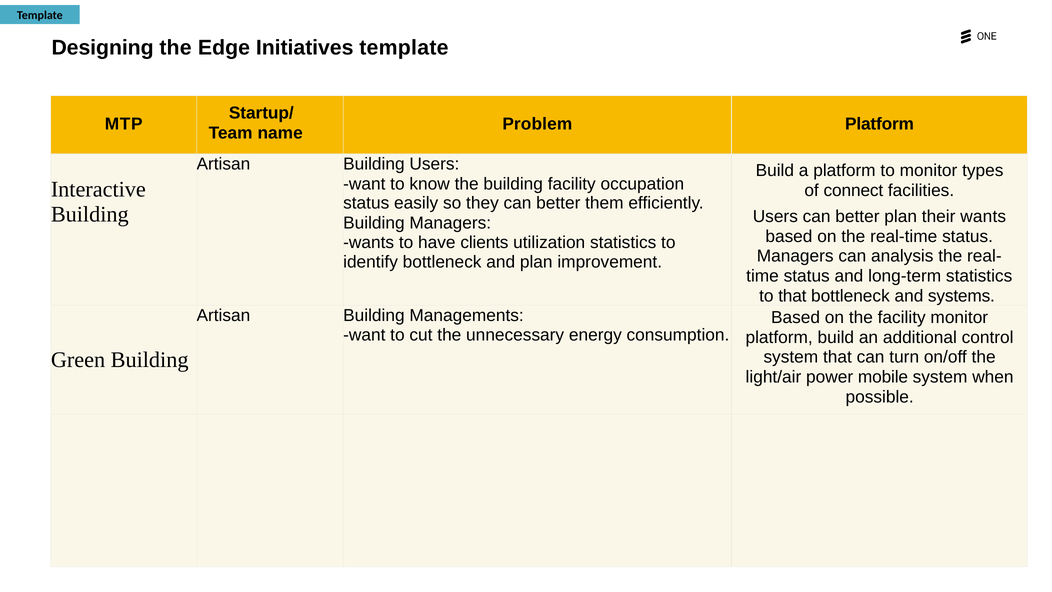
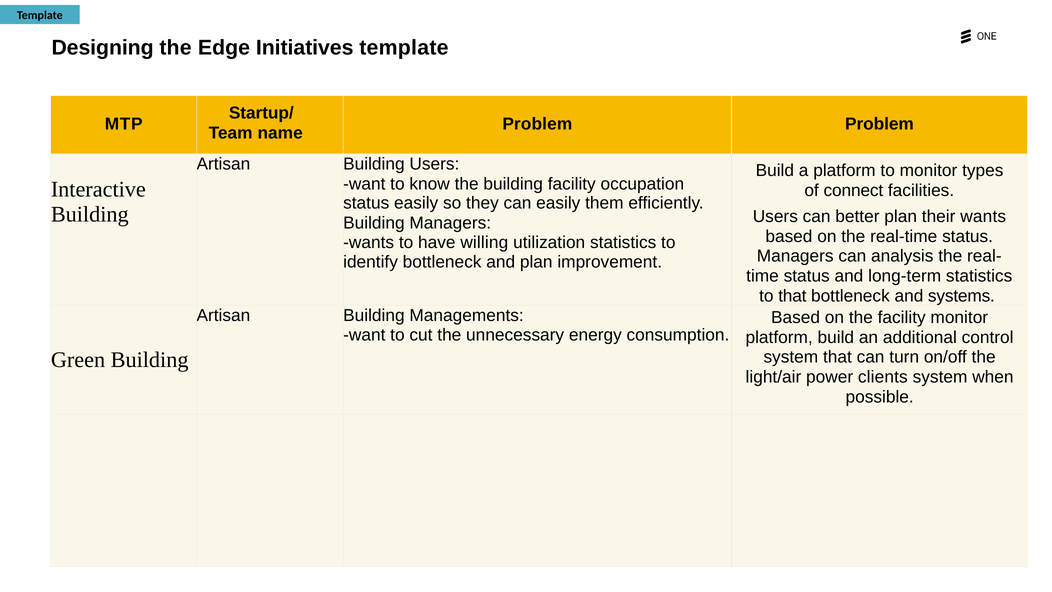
Problem Platform: Platform -> Problem (879, 124)
they can better: better -> easily (558, 203)
clients: clients -> willing (484, 243)
mobile: mobile -> clients (883, 377)
